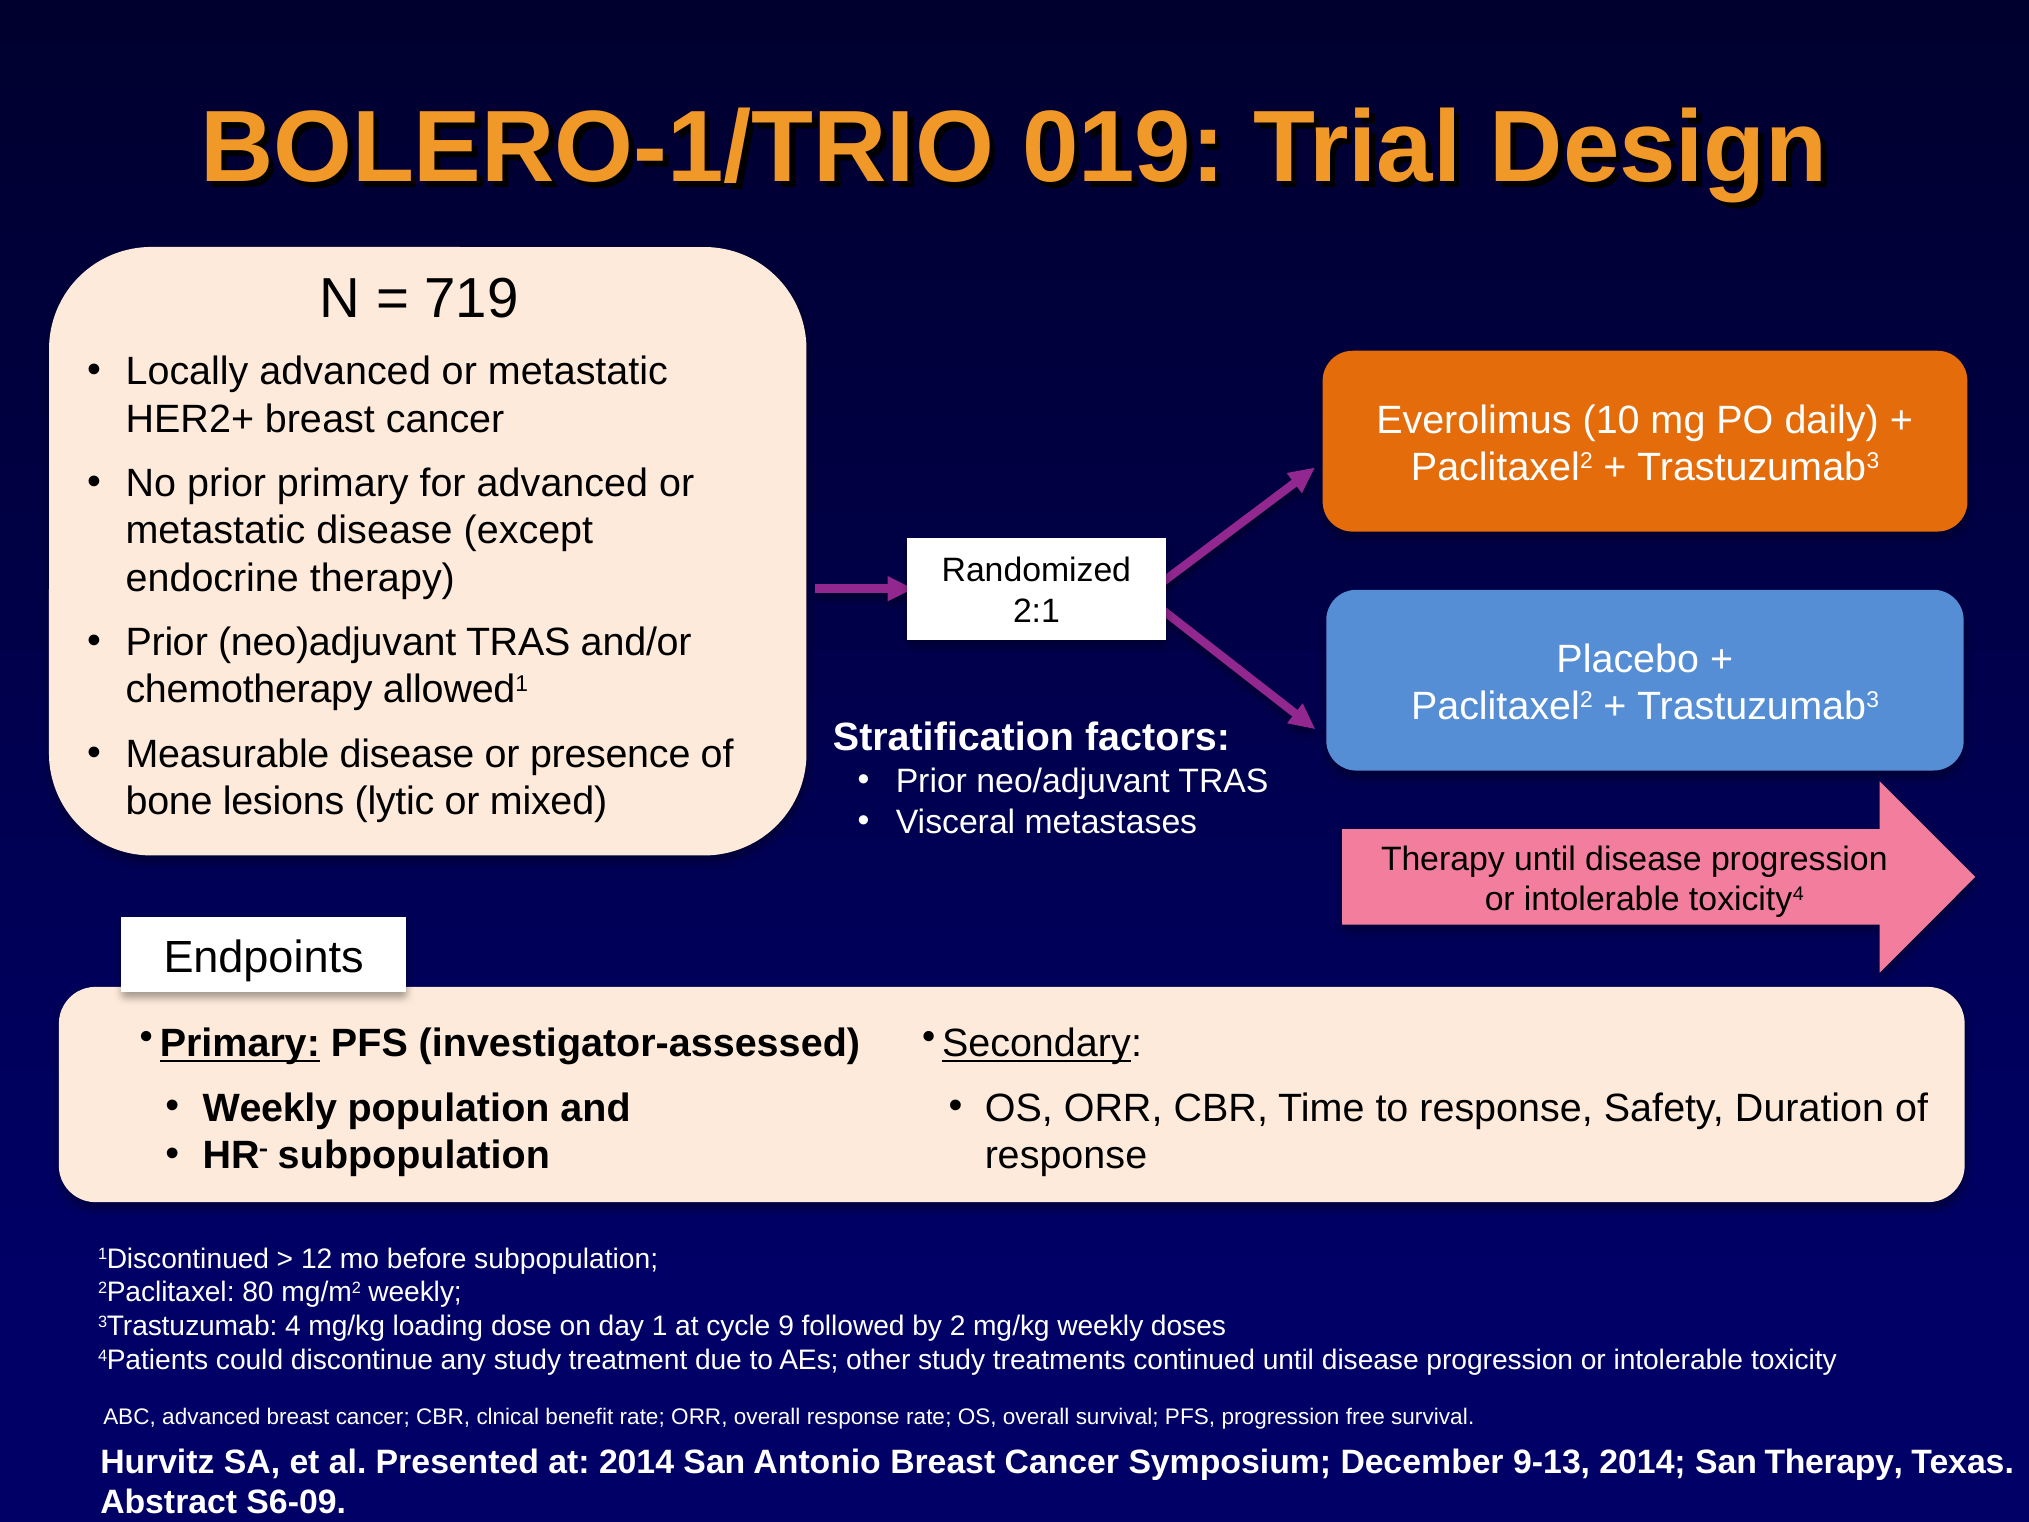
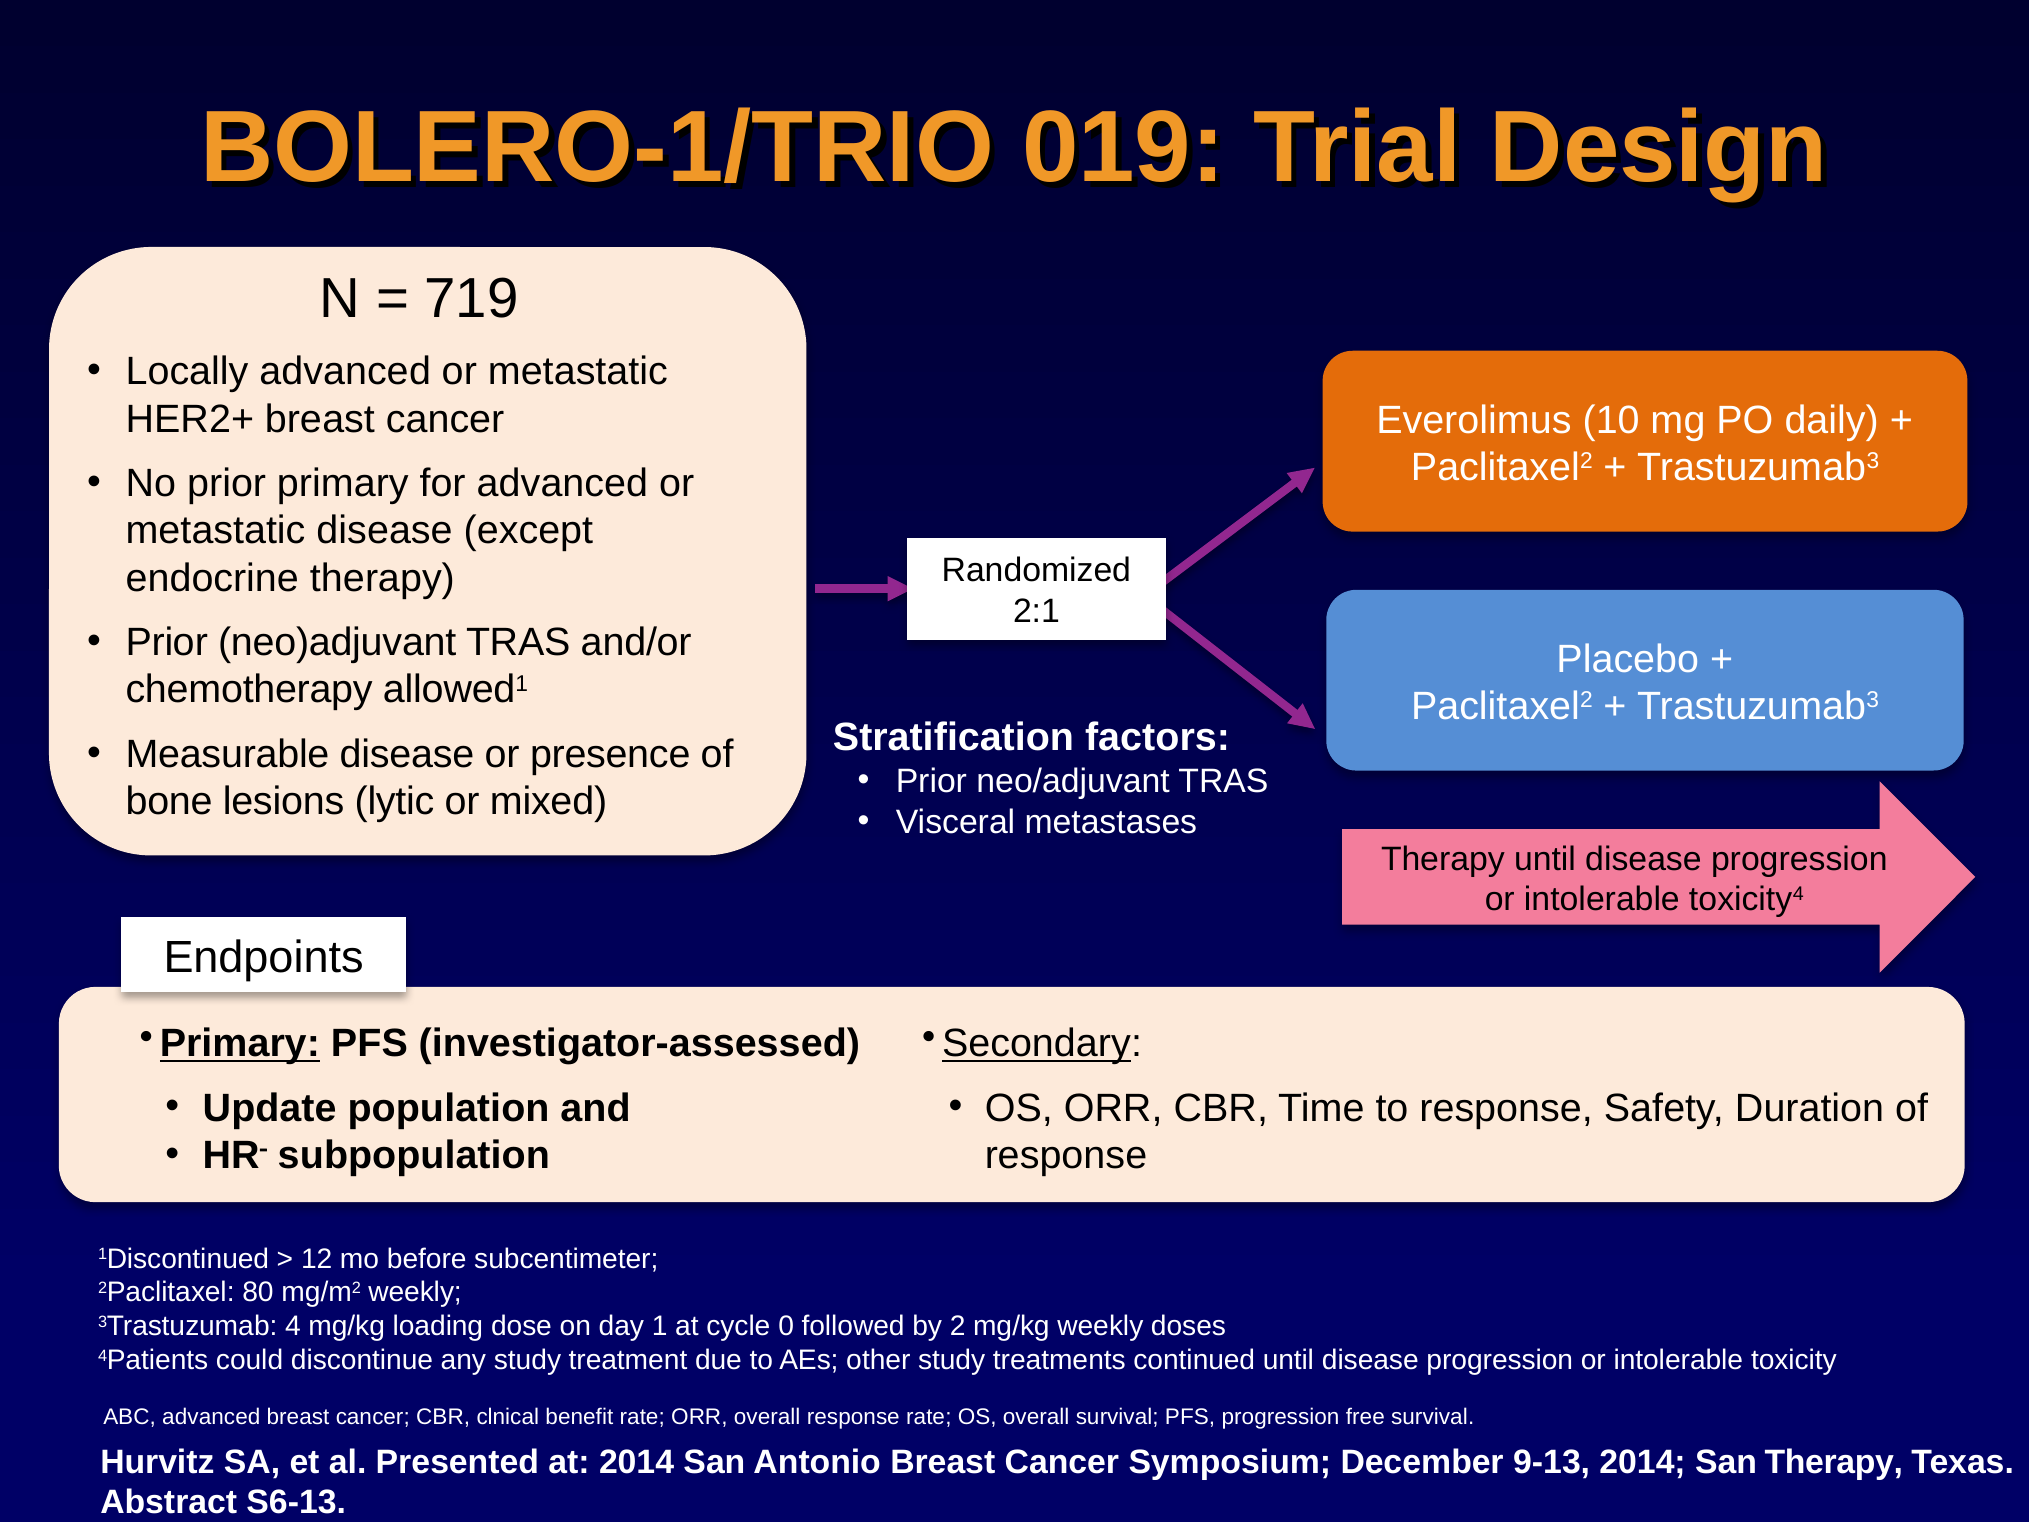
Weekly: Weekly -> Update (270, 1108)
before subpopulation: subpopulation -> subcentimeter (566, 1259)
9: 9 -> 0 (786, 1326)
S6-09: S6-09 -> S6-13 (296, 1502)
